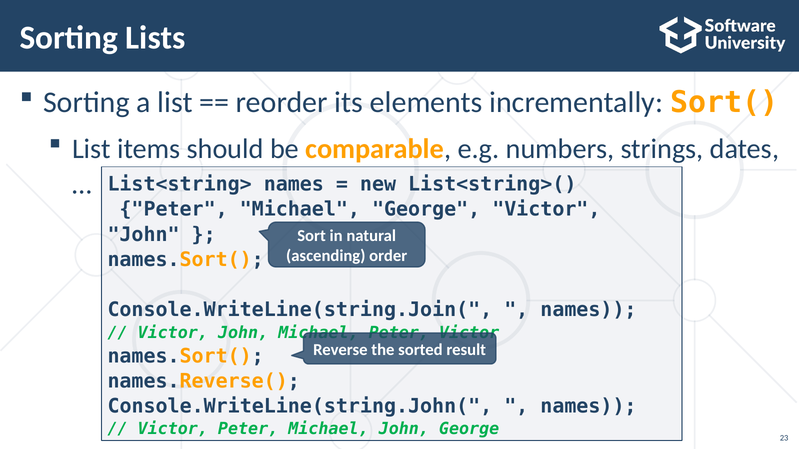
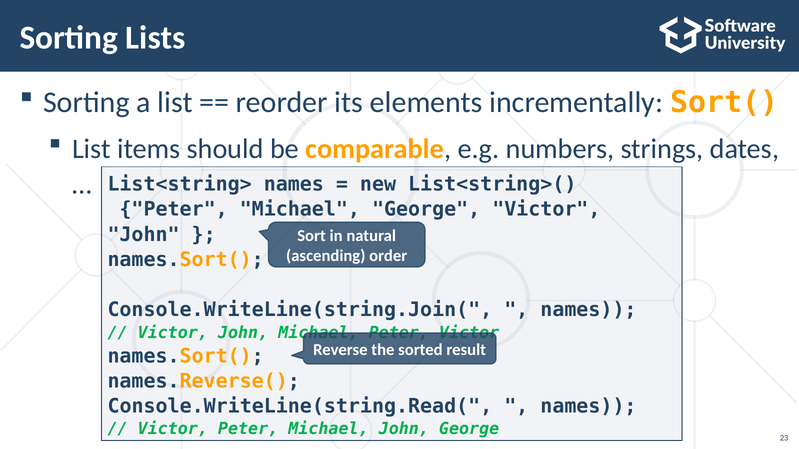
Console.WriteLine(string.John(: Console.WriteLine(string.John( -> Console.WriteLine(string.Read( (300, 407)
